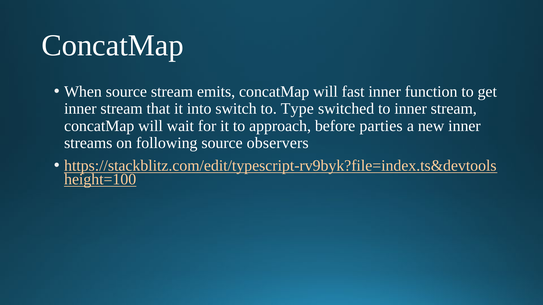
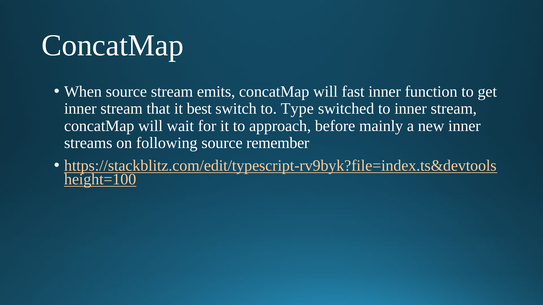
into: into -> best (199, 109)
parties: parties -> mainly (381, 126)
observers: observers -> remember (278, 143)
